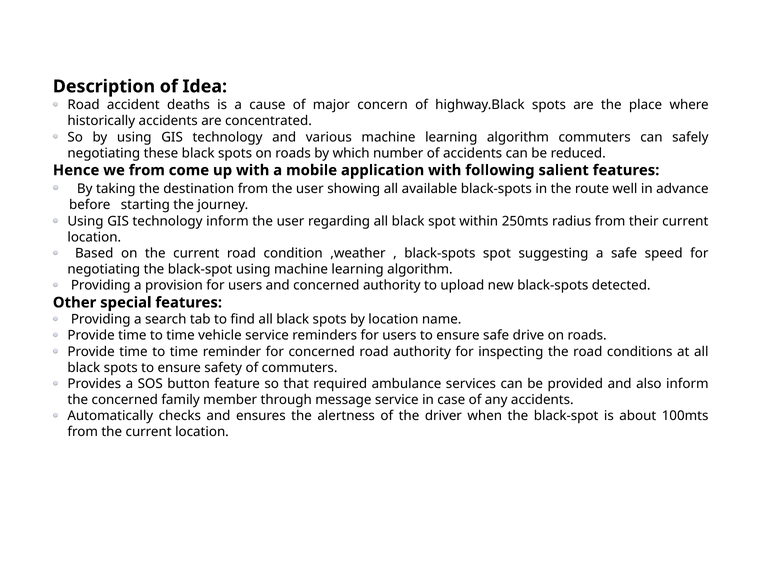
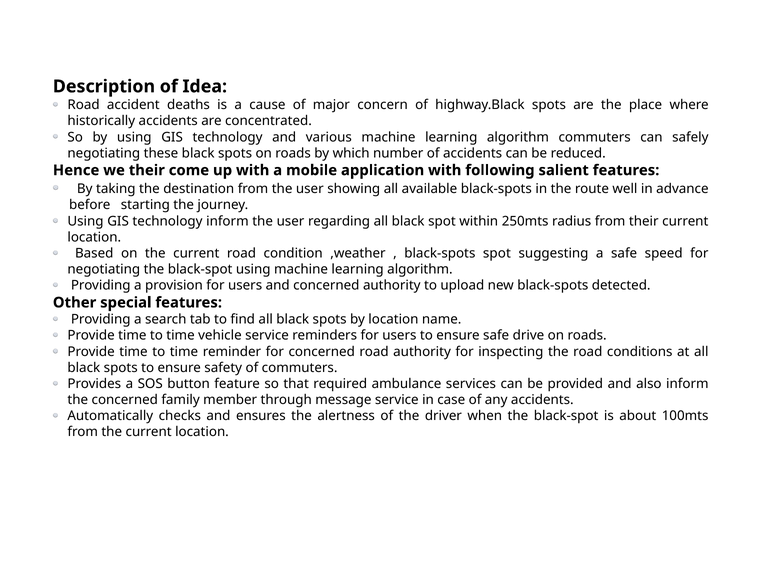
we from: from -> their (147, 170)
